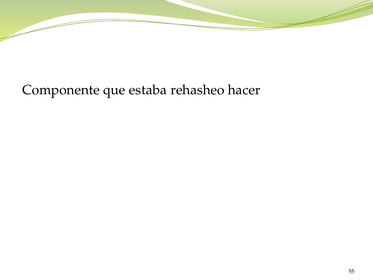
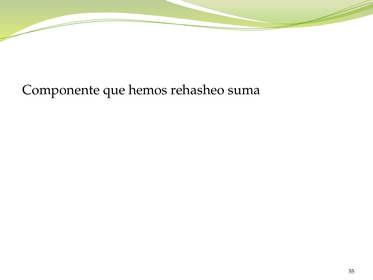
estaba: estaba -> hemos (148, 90)
hacer: hacer -> suma (244, 90)
